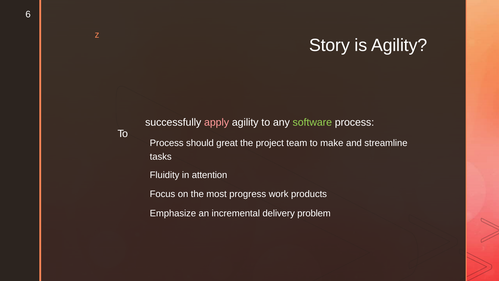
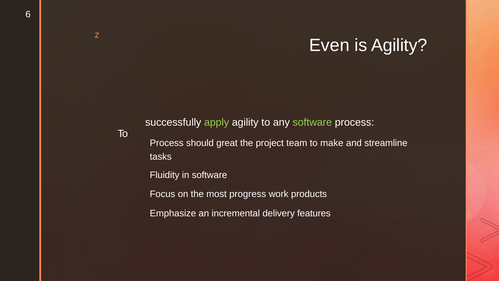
Story: Story -> Even (329, 45)
apply colour: pink -> light green (217, 122)
in attention: attention -> software (210, 175)
problem: problem -> features (314, 213)
